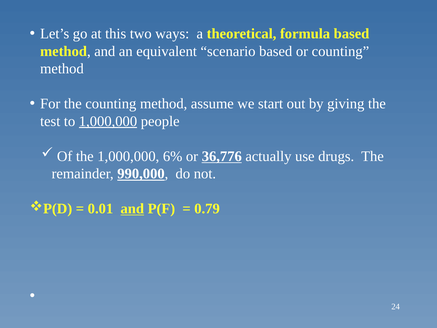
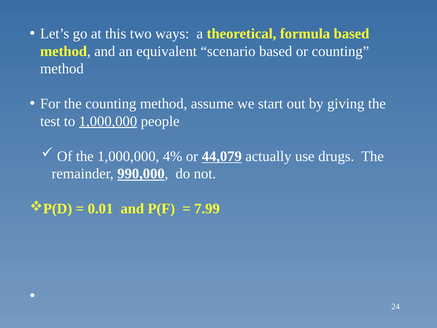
6%: 6% -> 4% (173, 156)
36,776: 36,776 -> 44,079 (222, 156)
and underline: present -> none (132, 209)
0.79: 0.79 -> 7.99 (207, 209)
